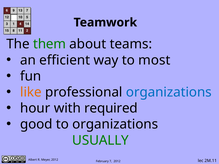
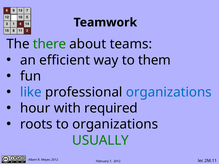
them: them -> there (50, 44)
most: most -> them (154, 60)
like colour: orange -> blue (31, 92)
good: good -> roots (36, 124)
